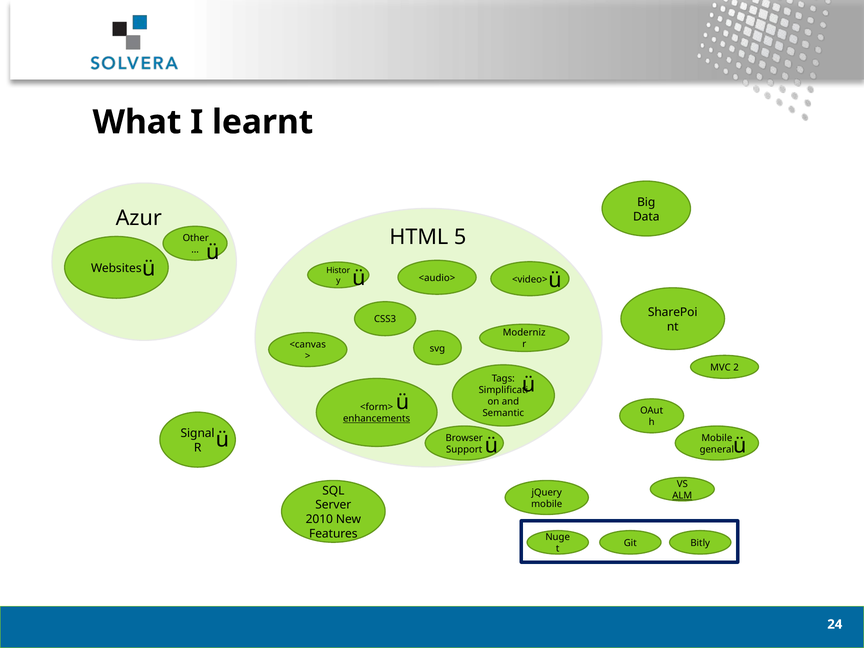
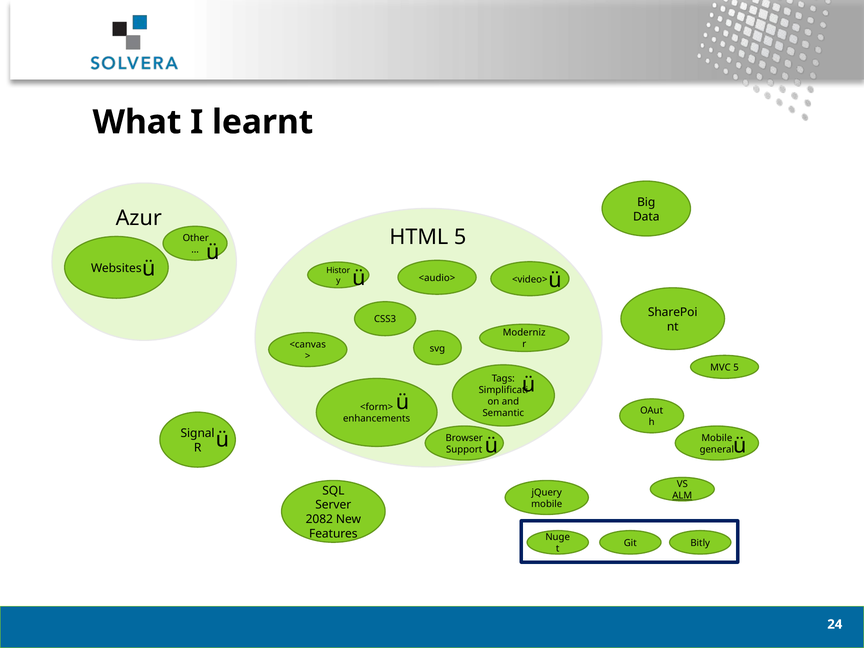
MVC 2: 2 -> 5 (736, 368)
enhancements underline: present -> none (377, 419)
2010: 2010 -> 2082 (319, 519)
